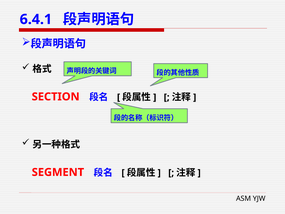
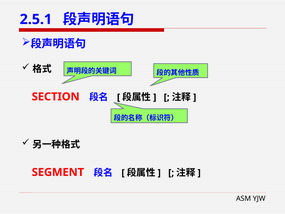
6.4.1: 6.4.1 -> 2.5.1 (36, 19)
